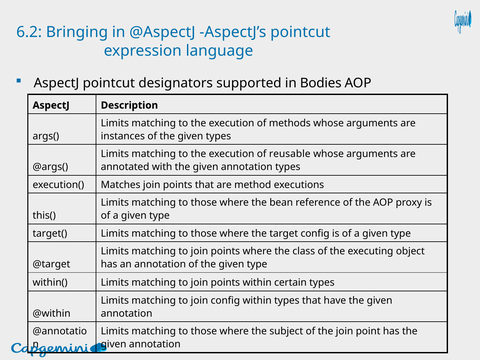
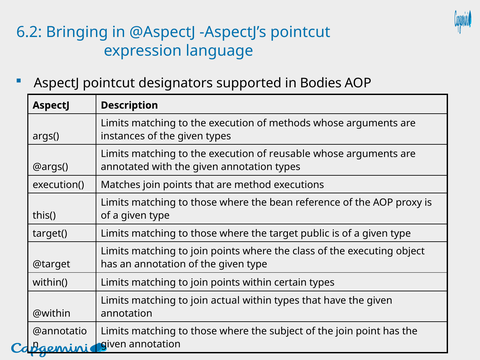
target config: config -> public (315, 233)
join config: config -> actual (225, 300)
